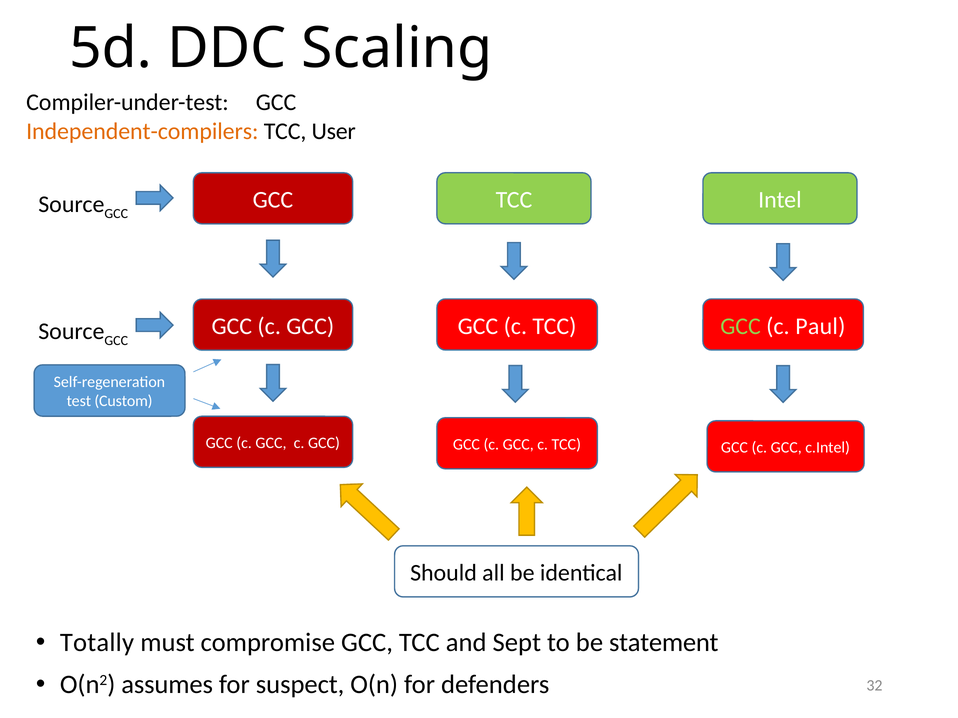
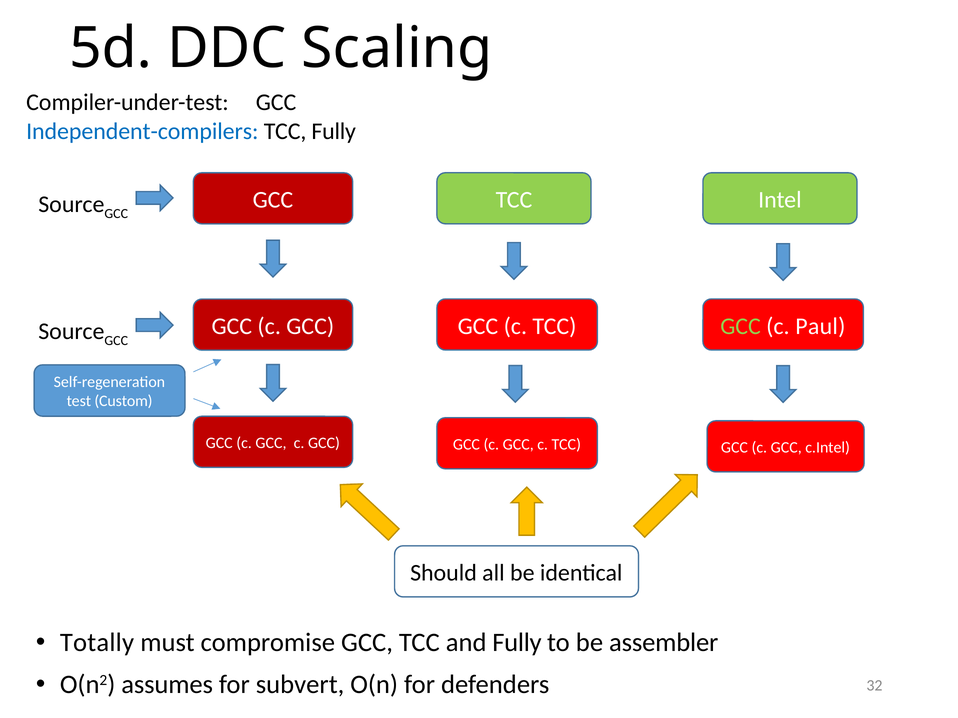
Independent-compilers colour: orange -> blue (142, 131)
TCC User: User -> Fully (334, 131)
and Sept: Sept -> Fully (517, 643)
statement: statement -> assembler (664, 643)
suspect: suspect -> subvert (300, 685)
